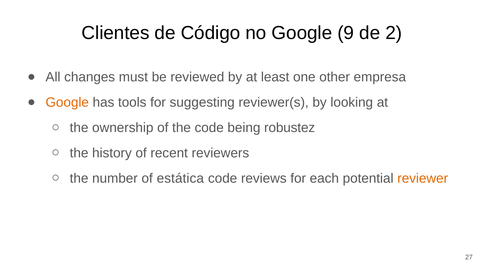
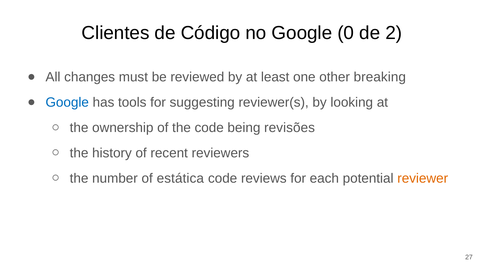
9: 9 -> 0 (346, 33)
empresa: empresa -> breaking (380, 77)
Google colour: orange -> blue (67, 103)
robustez: robustez -> revisões (290, 128)
